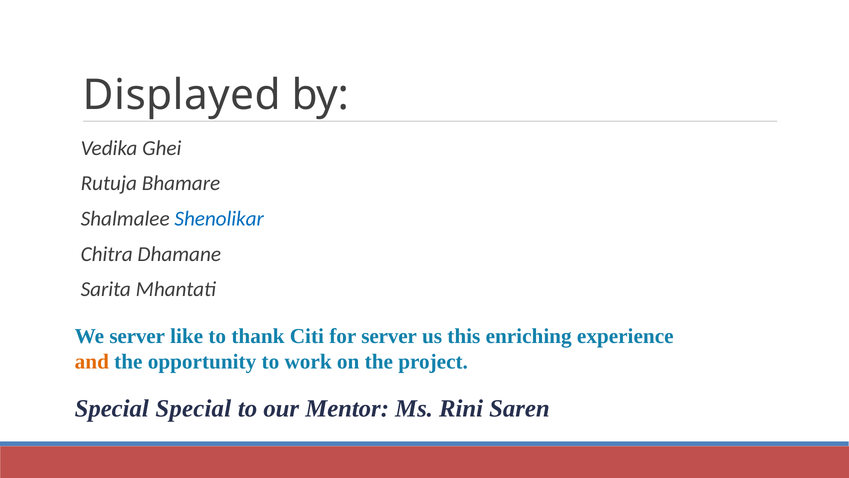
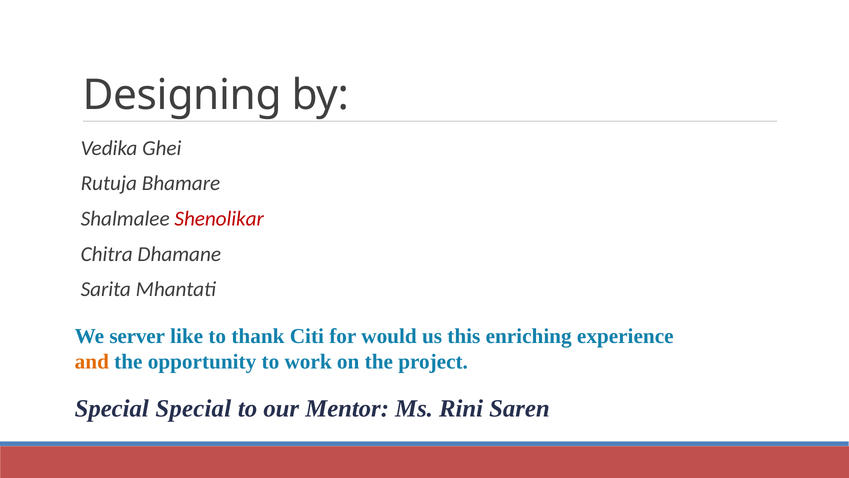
Displayed: Displayed -> Designing (182, 95)
Shenolikar colour: blue -> red (219, 219)
for server: server -> would (389, 336)
